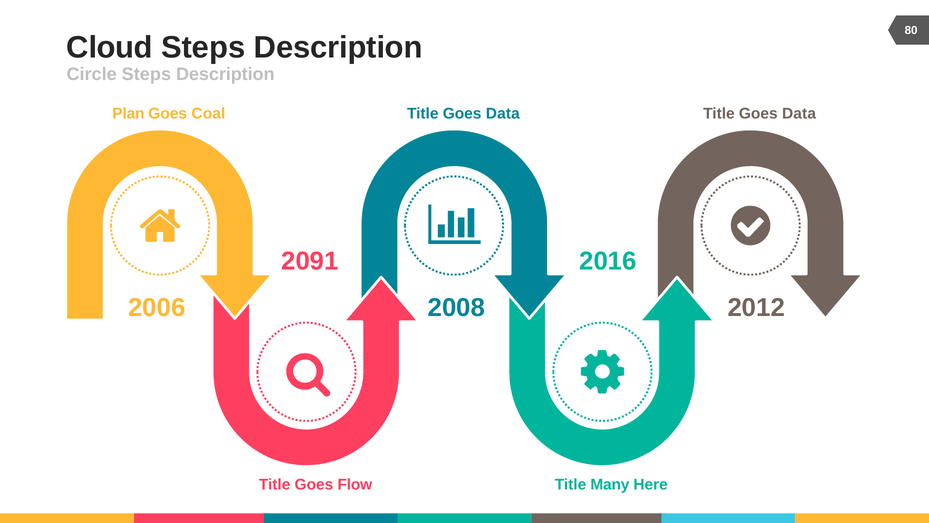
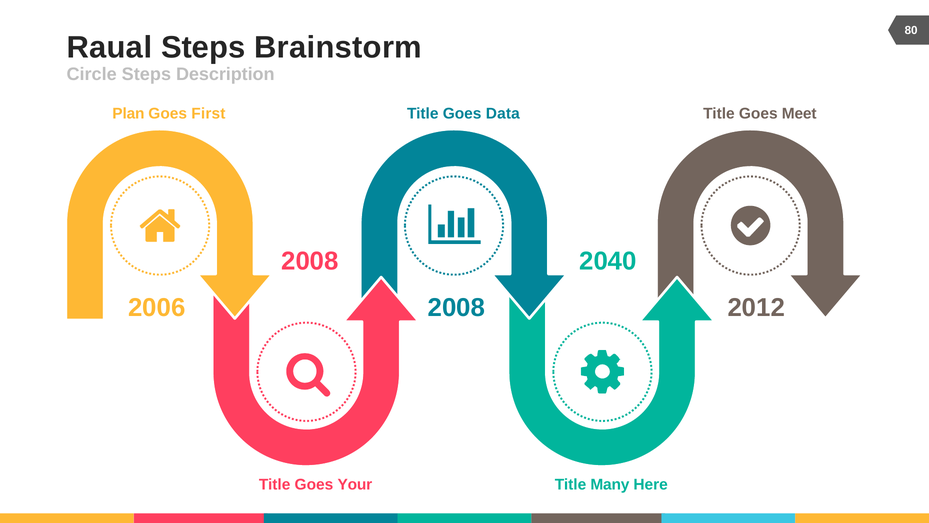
Cloud: Cloud -> Raual (109, 47)
Description: Description -> Brainstorm (338, 47)
Coal: Coal -> First (208, 114)
Data: Data -> Meet (799, 114)
2091: 2091 -> 2008 (310, 261)
2016: 2016 -> 2040 (608, 261)
Flow: Flow -> Your (355, 484)
